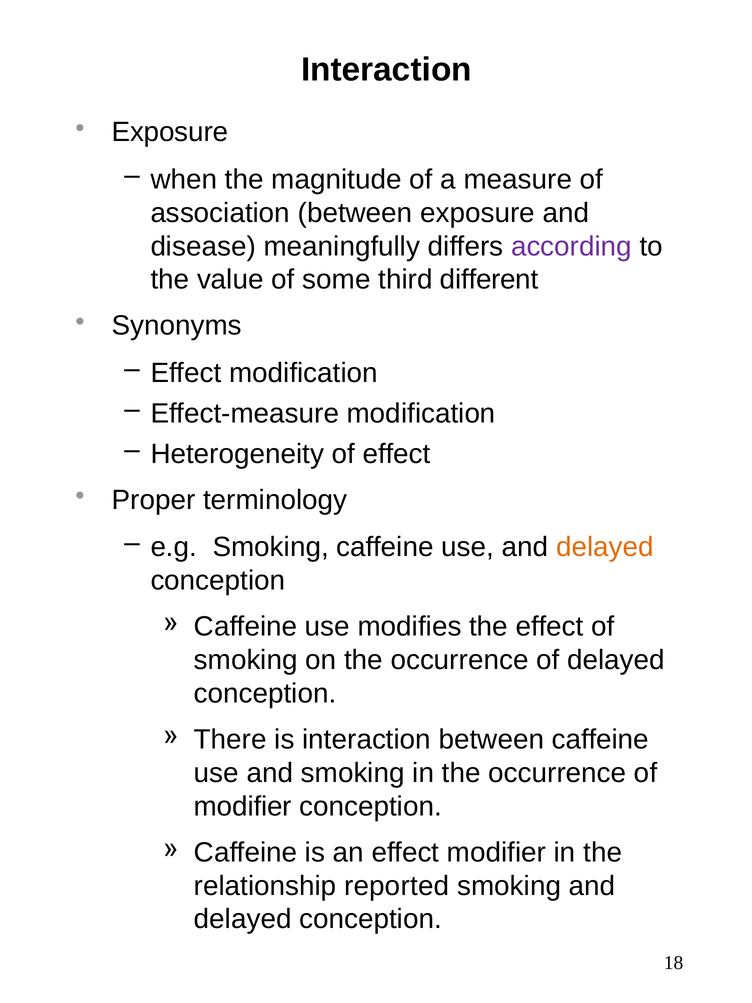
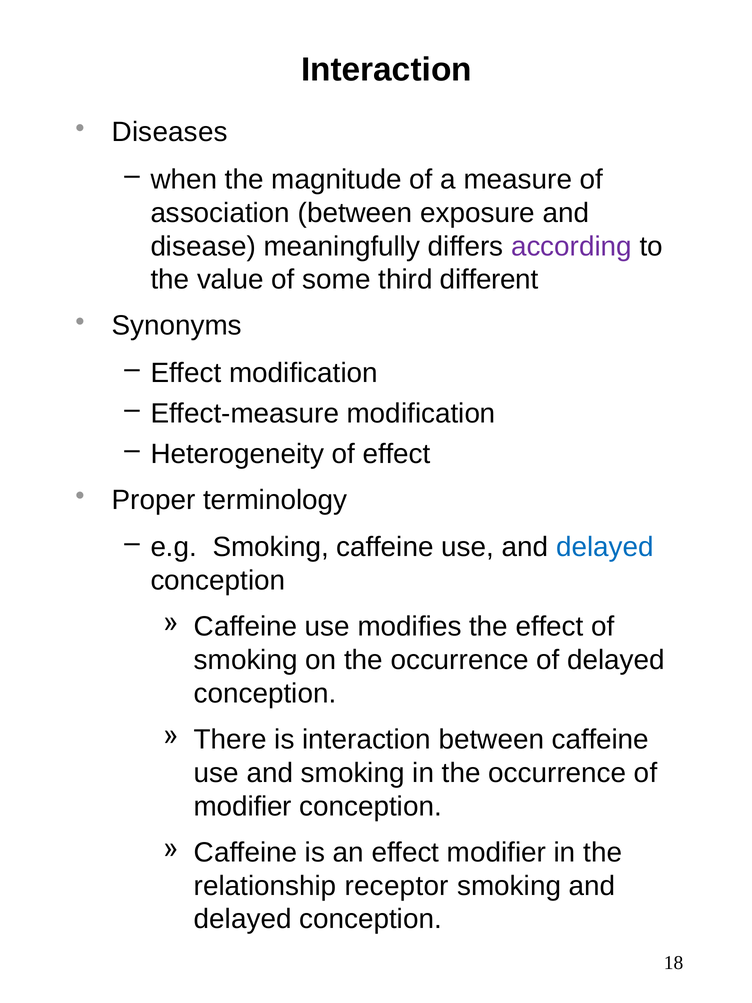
Exposure: Exposure -> Diseases (170, 132)
delayed colour: orange -> blue (605, 547)
reported: reported -> receptor (397, 886)
